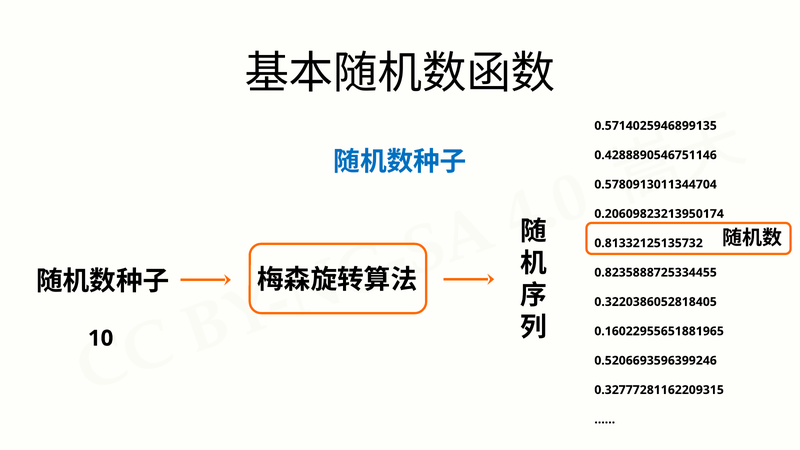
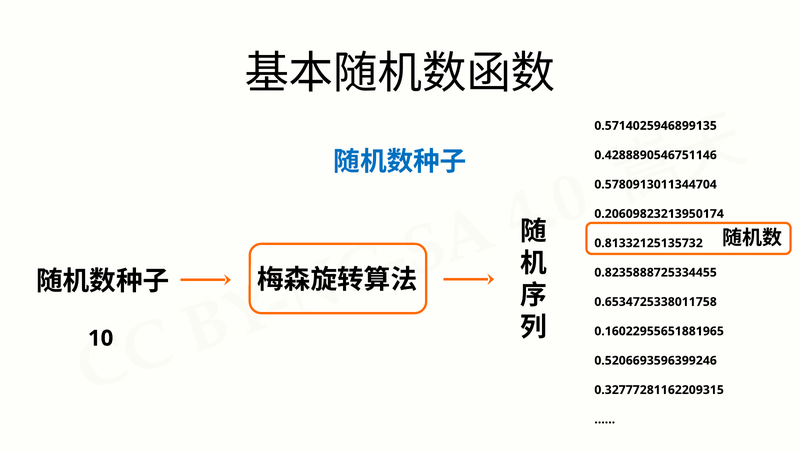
0.3220386052818405: 0.3220386052818405 -> 0.6534725338011758 (656, 302)
